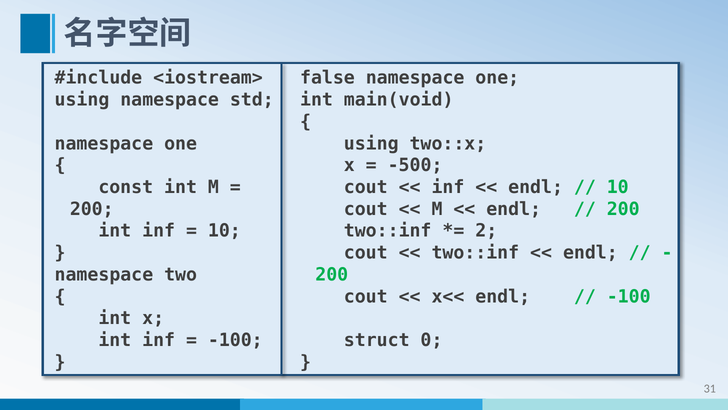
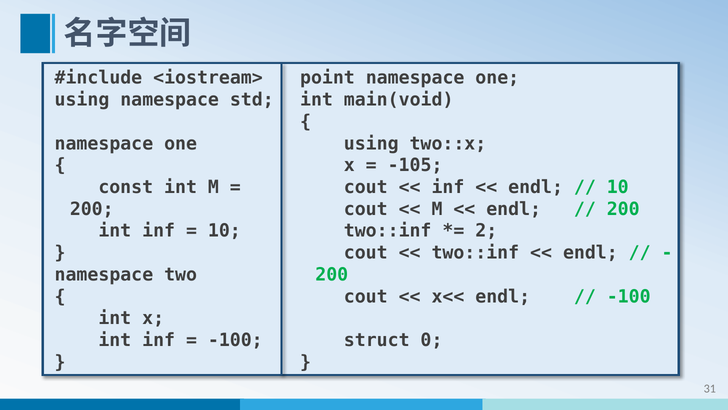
false: false -> point (327, 78)
-500: -500 -> -105 (415, 165)
